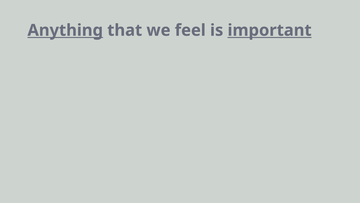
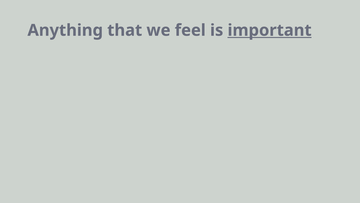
Anything underline: present -> none (65, 30)
